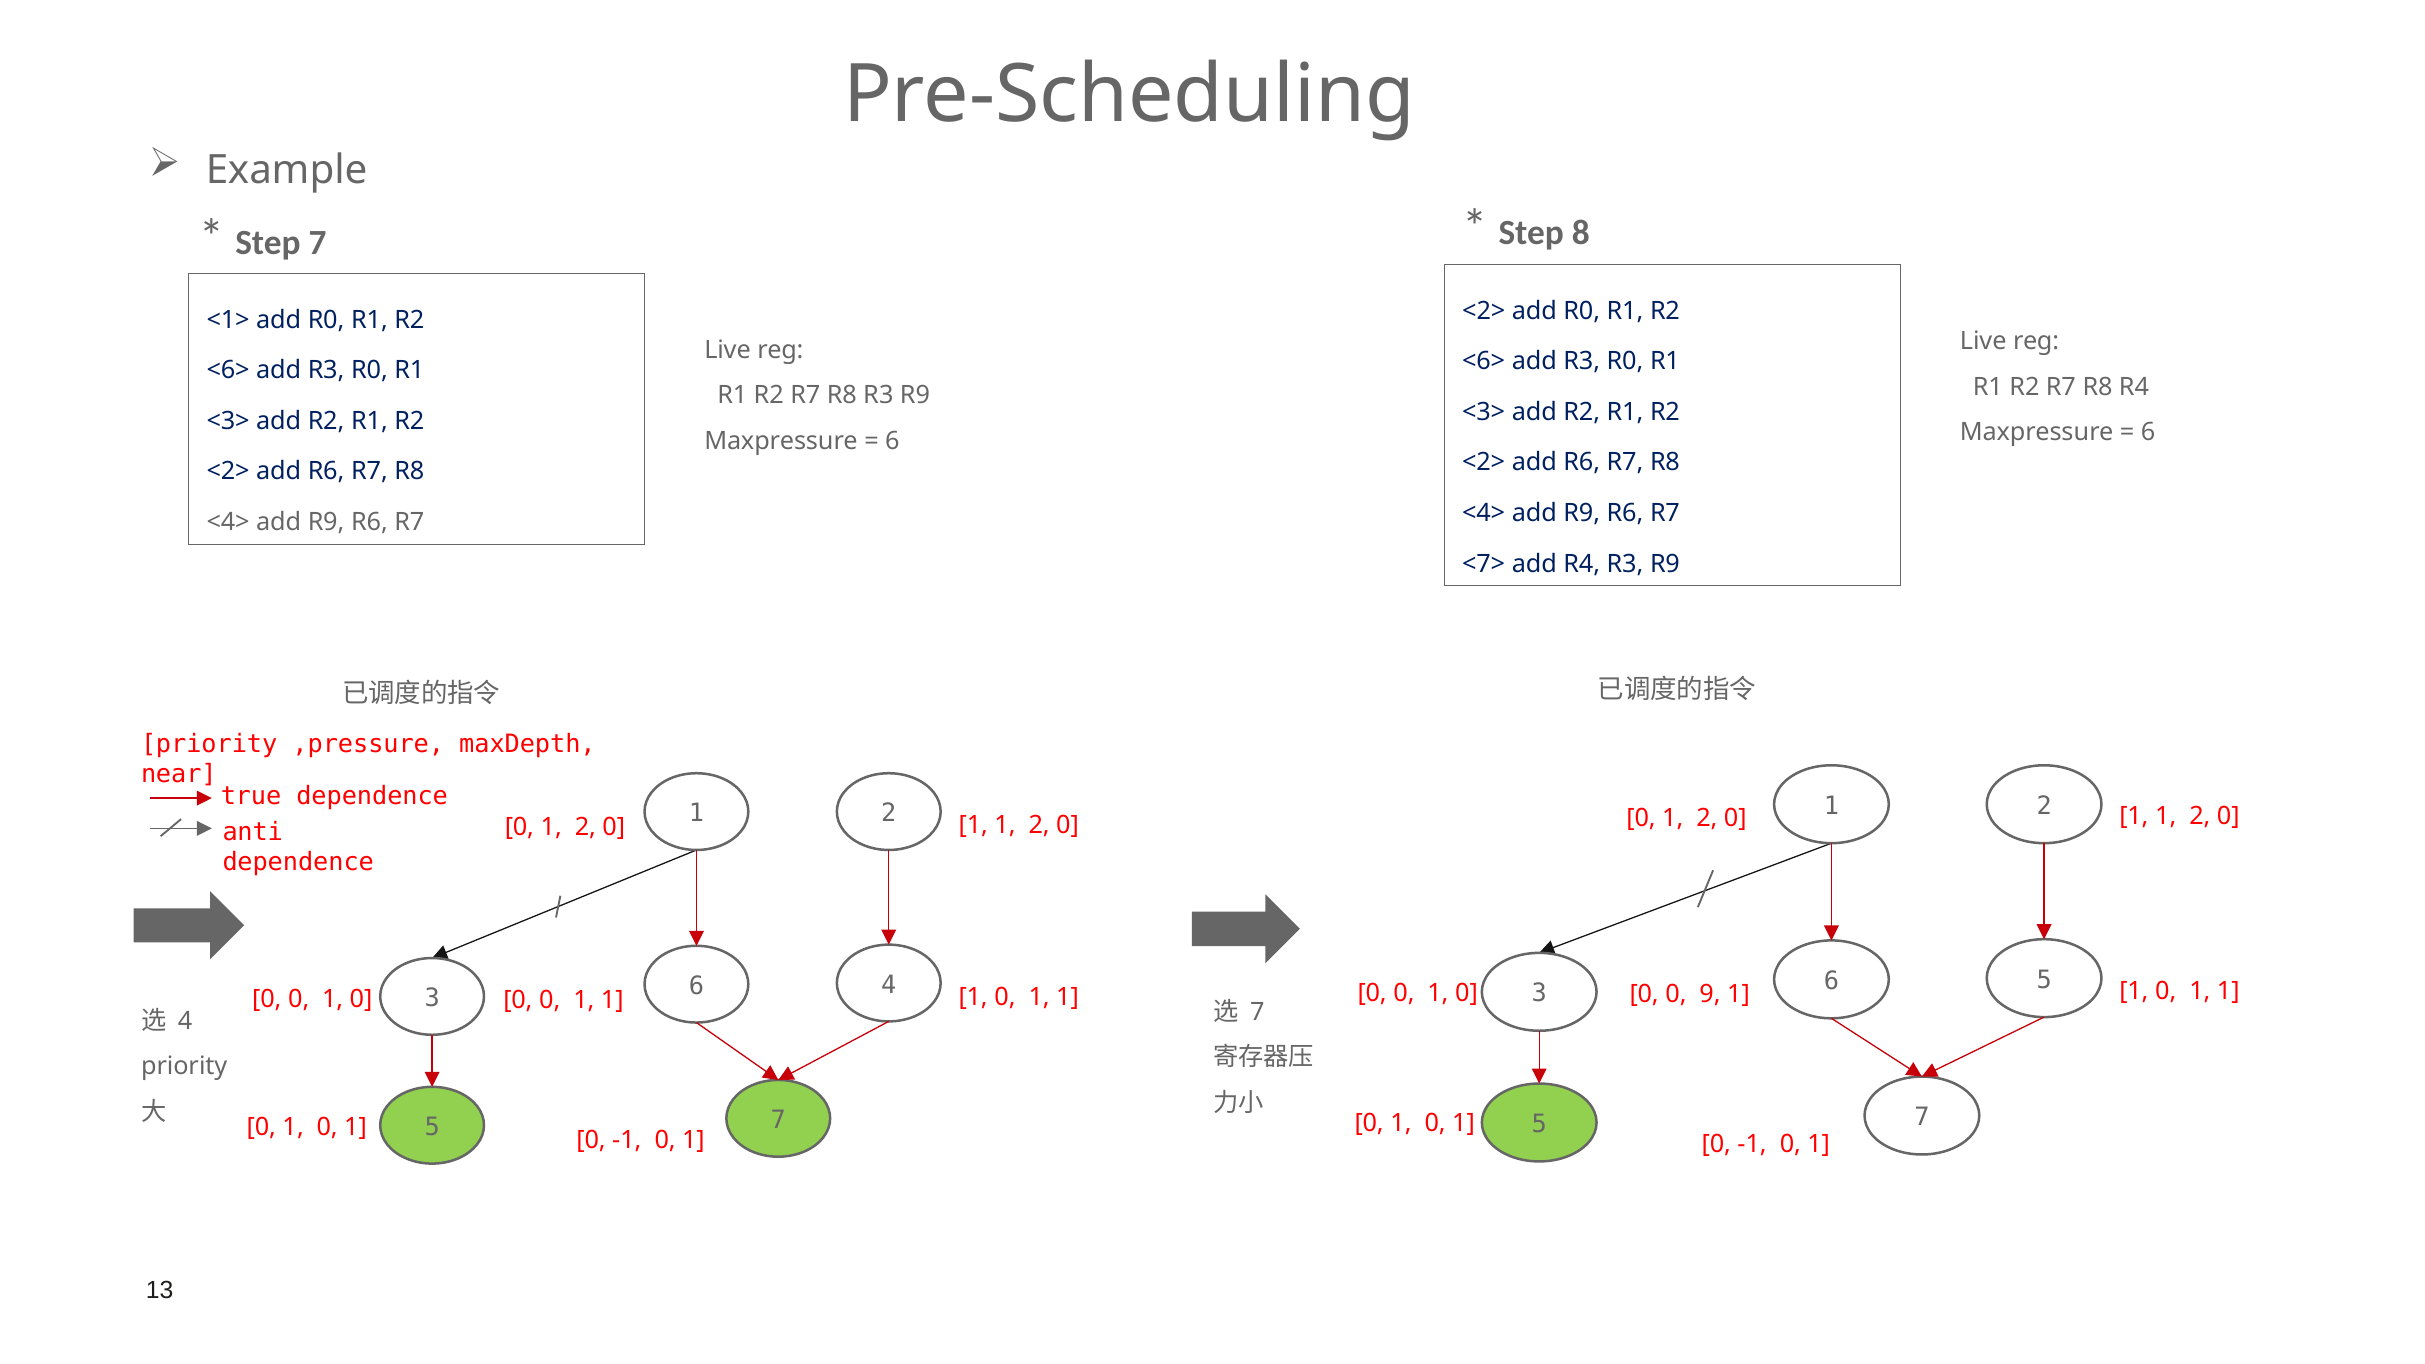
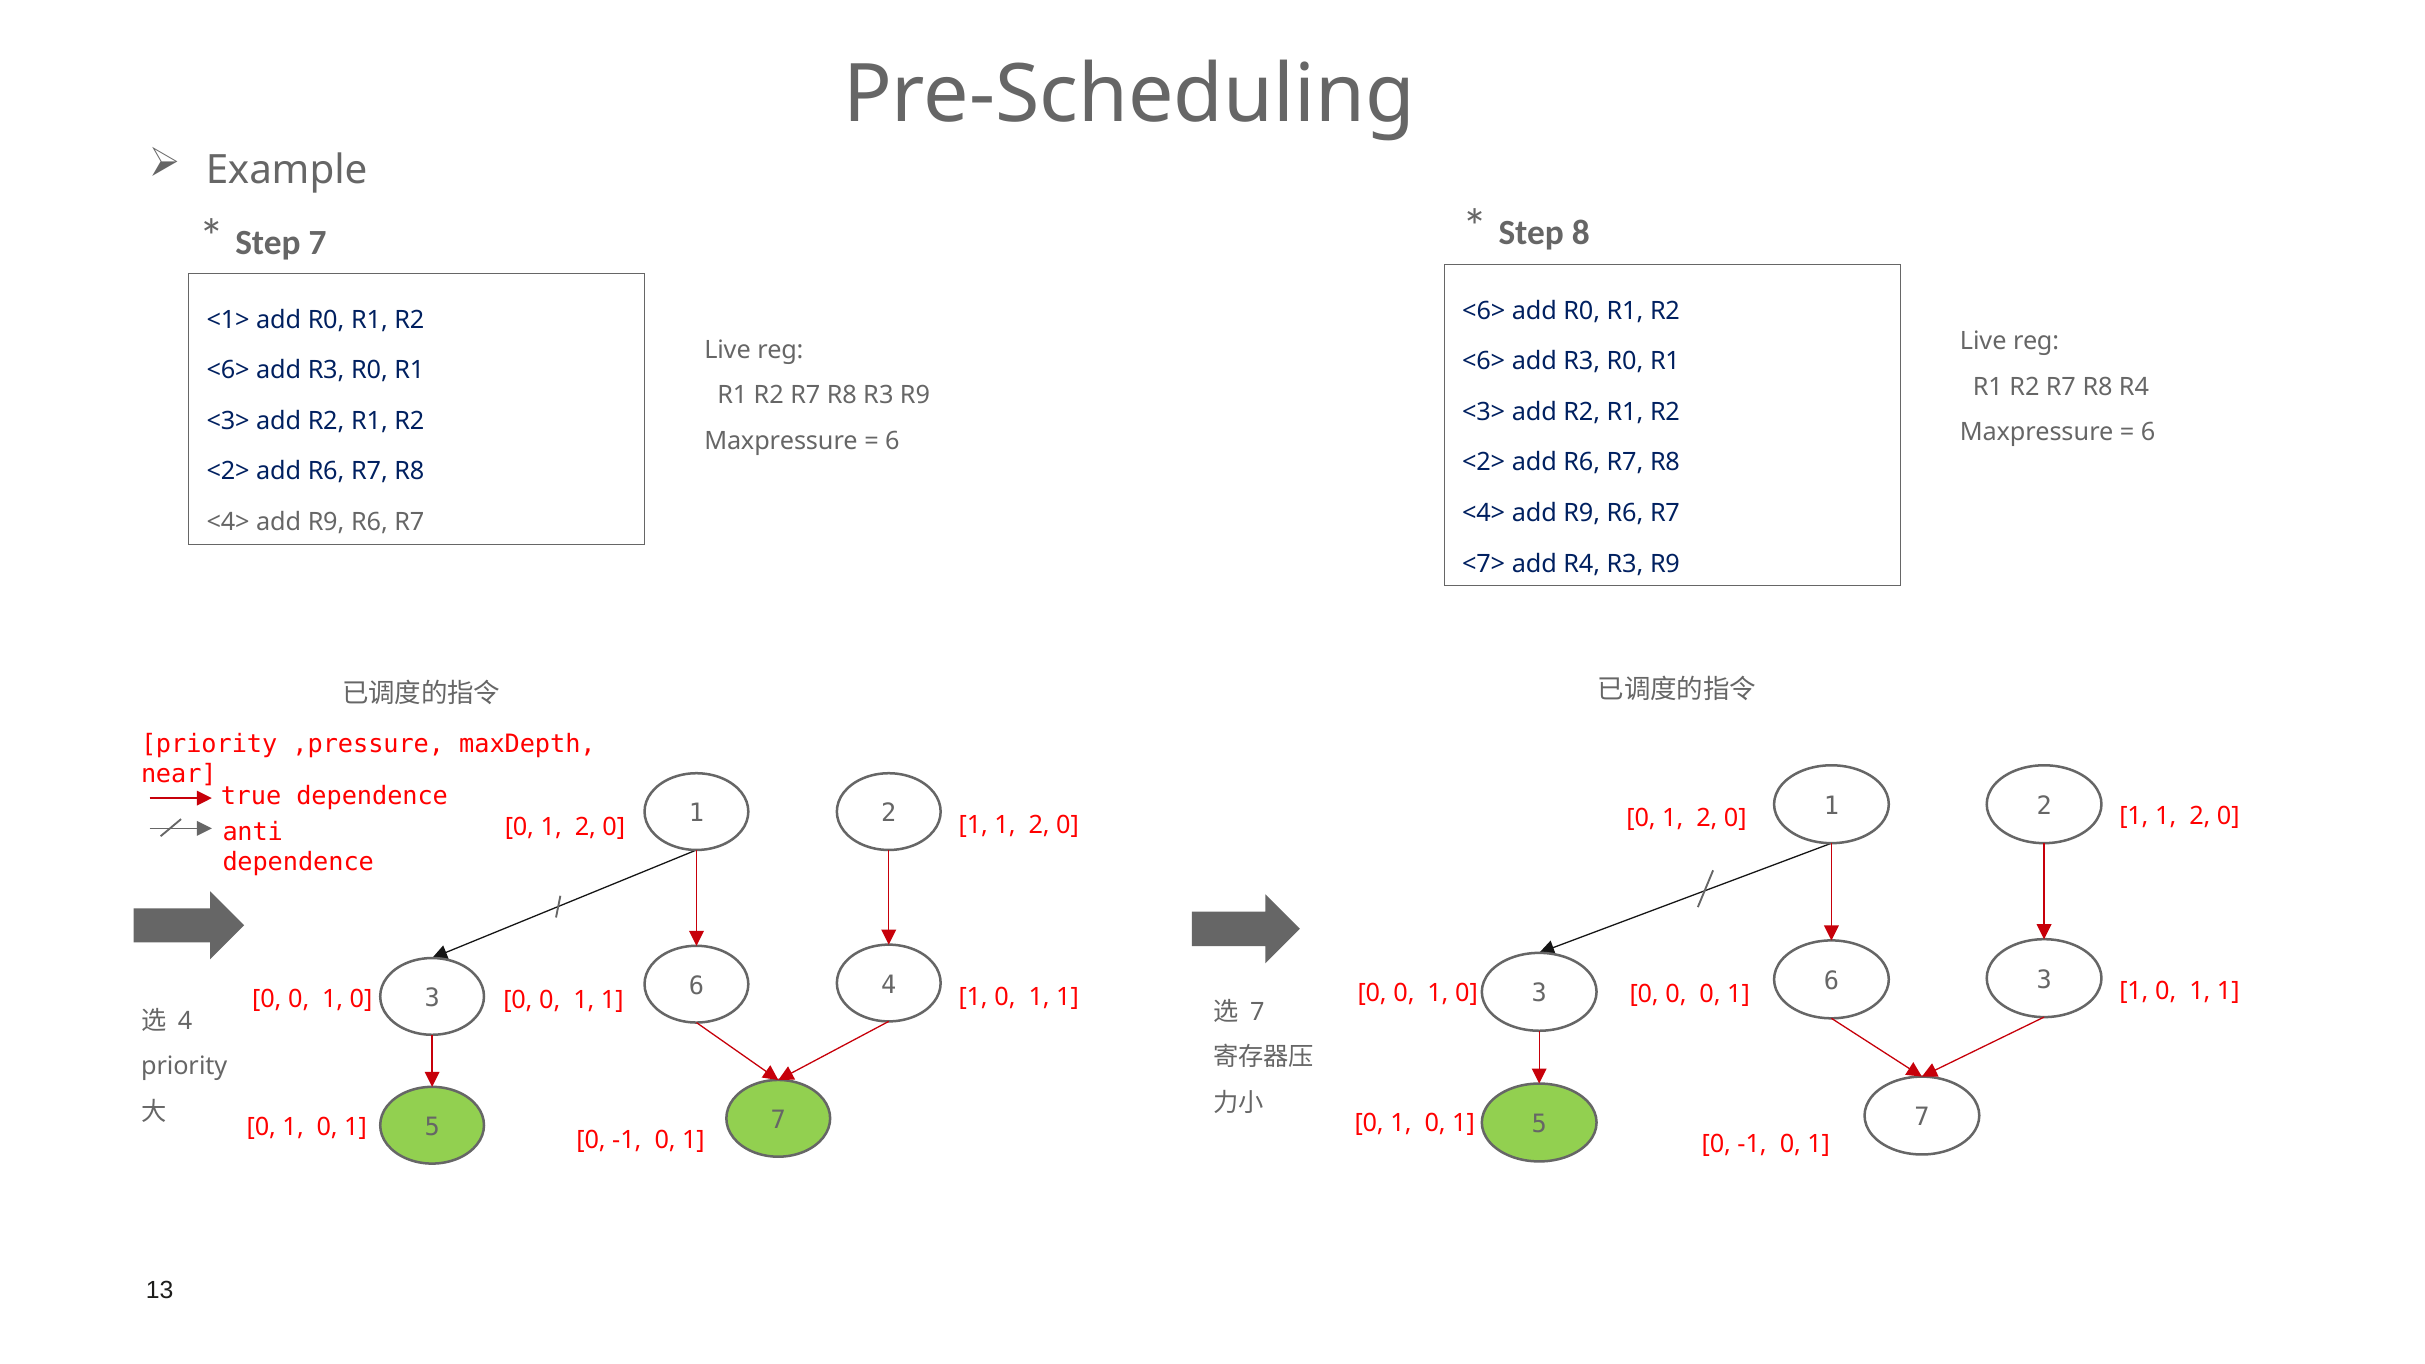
<2>: <2> -> <6> (1484, 311)
6 5: 5 -> 3 (2044, 979)
0 0 9: 9 -> 0 (1710, 994)
